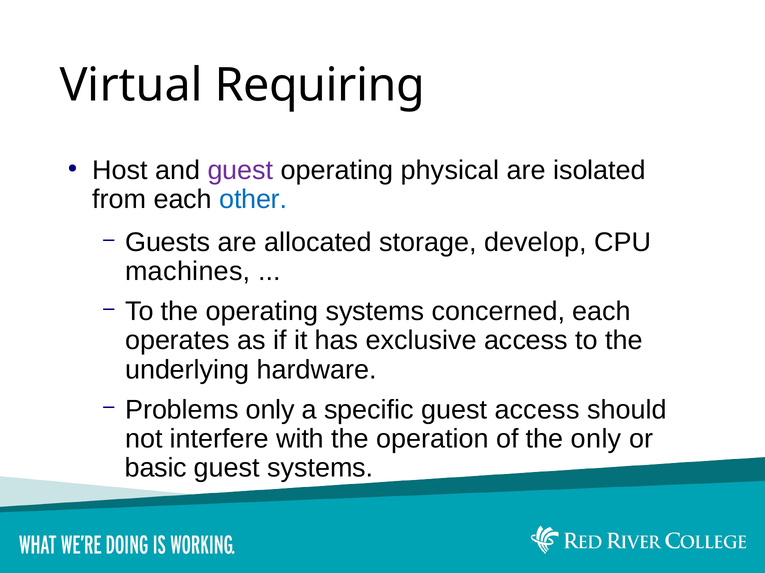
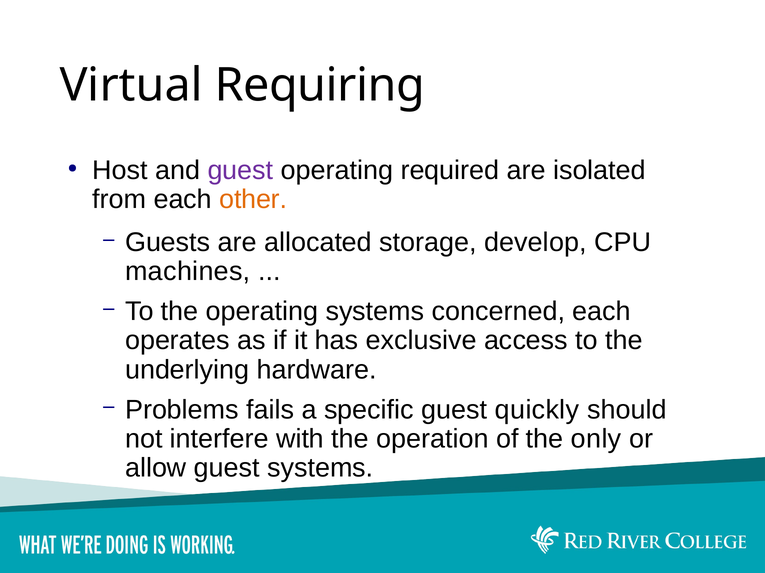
physical: physical -> required (450, 171)
other colour: blue -> orange (253, 200)
Problems only: only -> fails (270, 410)
guest access: access -> quickly (537, 410)
basic: basic -> allow (156, 468)
